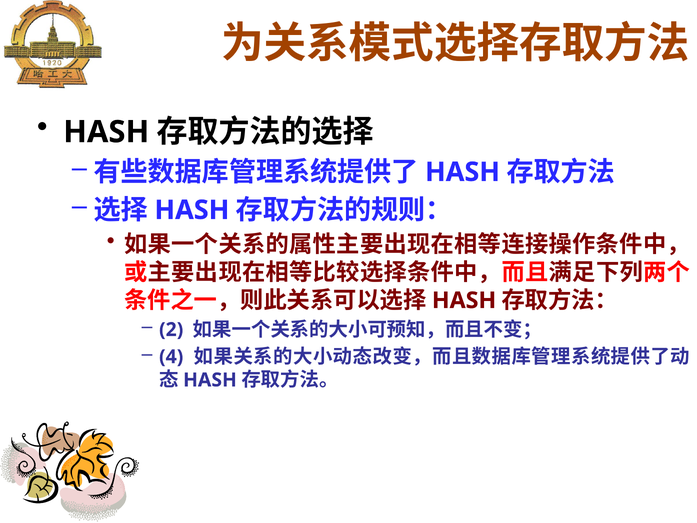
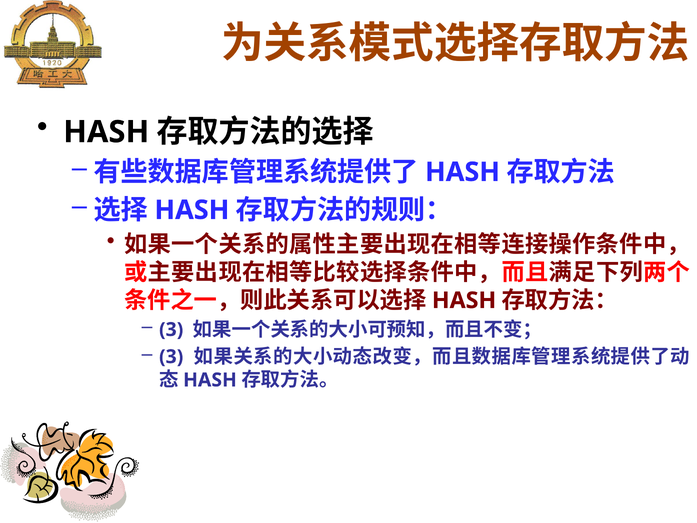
2: 2 -> 3 (171, 329)
4: 4 -> 3 (171, 357)
